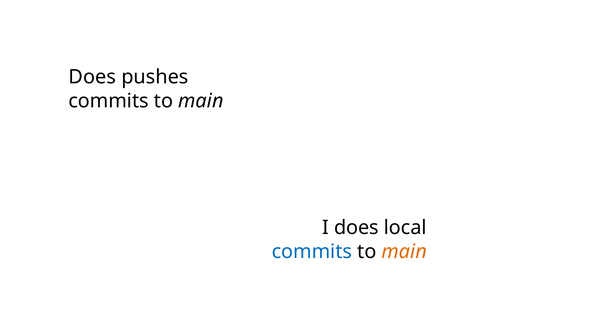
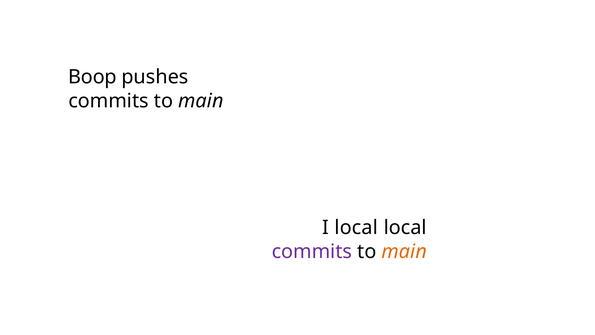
Does: Does -> Boop (92, 77)
I does: does -> local (356, 228)
commits colour: blue -> purple (312, 251)
